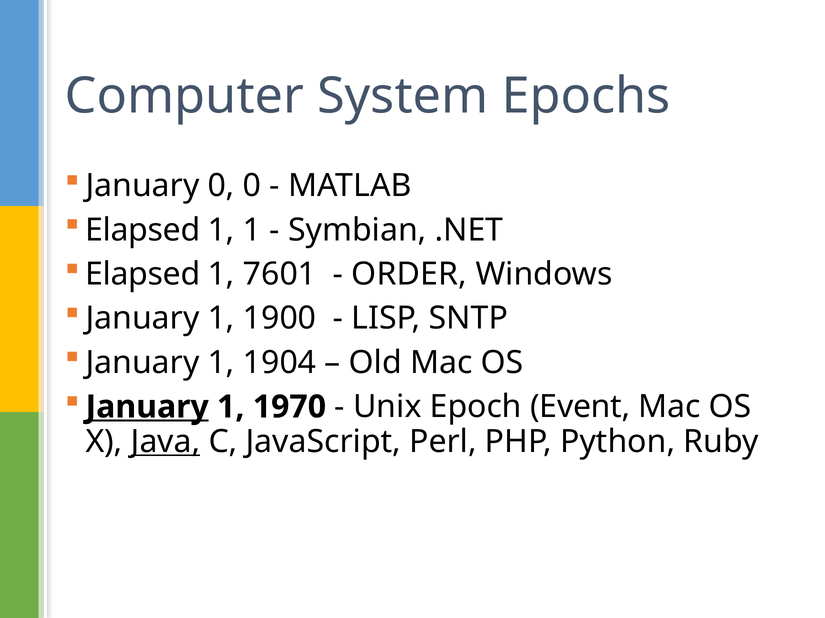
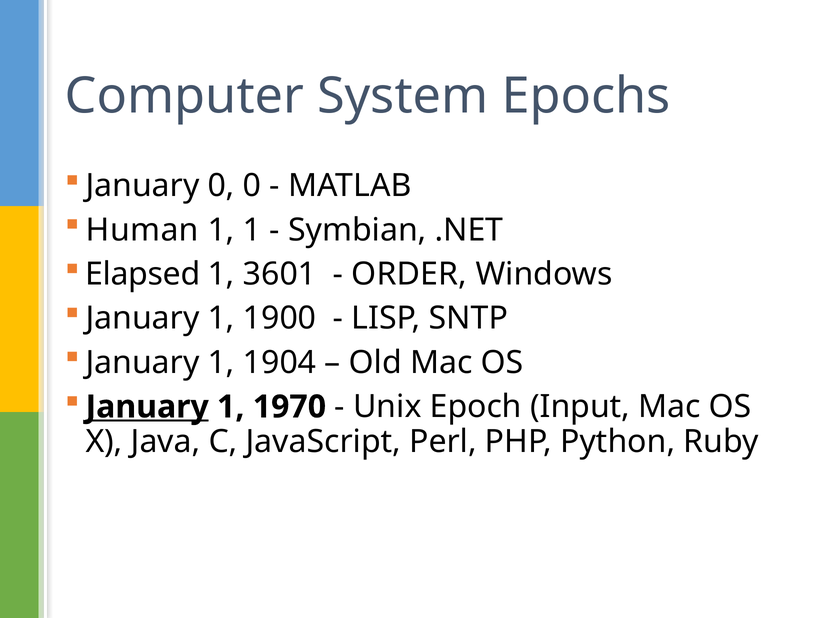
Elapsed: Elapsed -> Human (142, 230)
7601: 7601 -> 3601 (280, 275)
Event: Event -> Input (580, 407)
Java underline: present -> none (166, 442)
